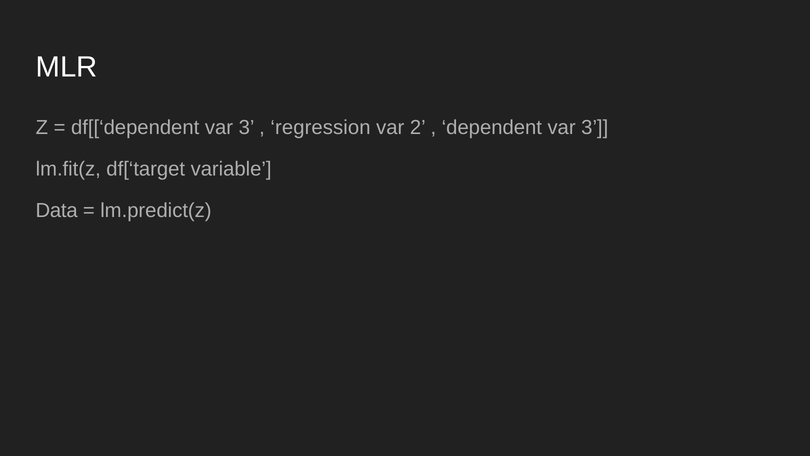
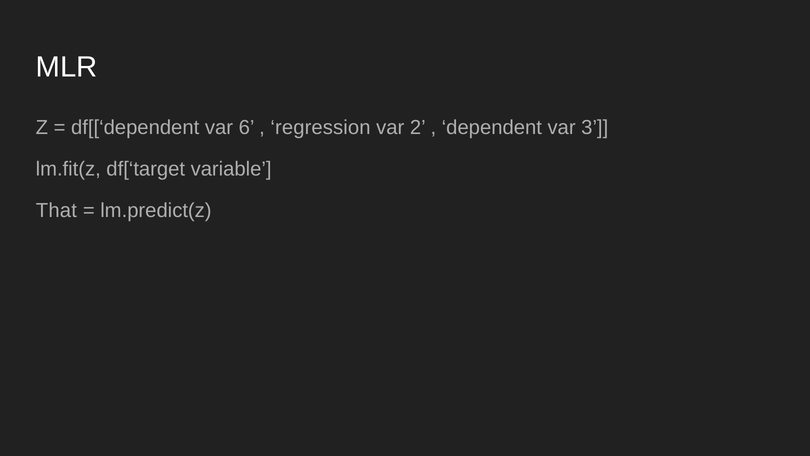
df[[‘dependent var 3: 3 -> 6 (247, 127)
Data: Data -> That (56, 210)
